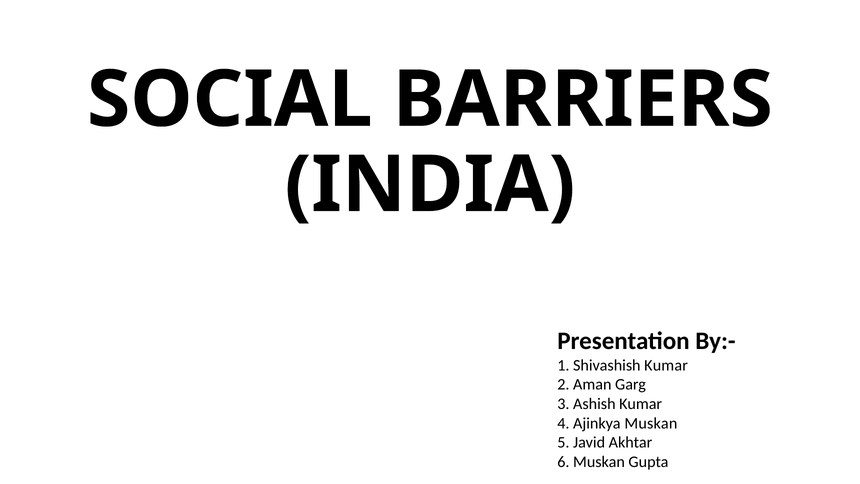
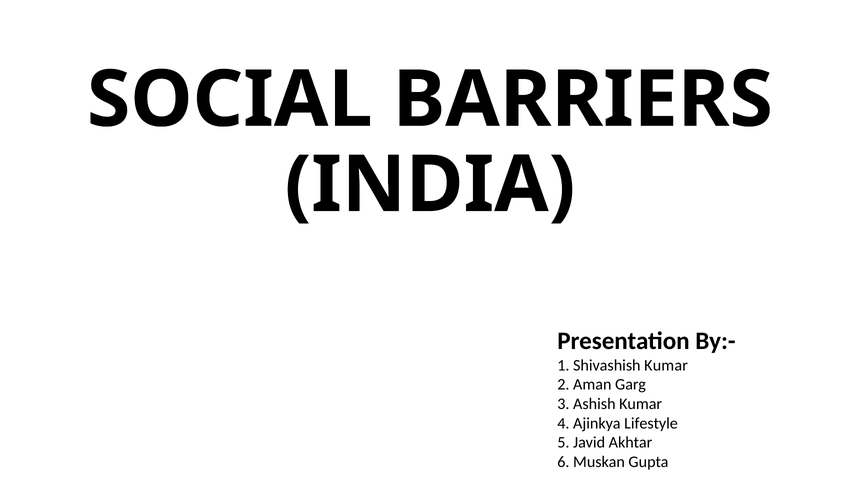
Ajinkya Muskan: Muskan -> Lifestyle (651, 423)
